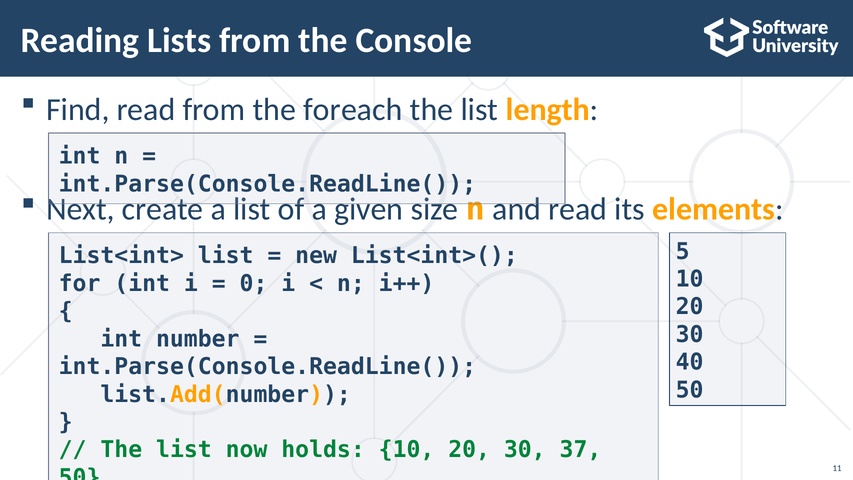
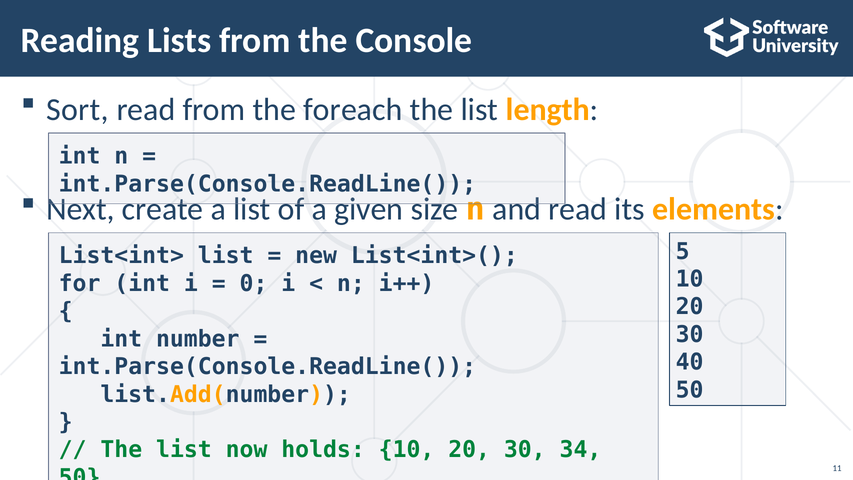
Find: Find -> Sort (78, 110)
37: 37 -> 34 (580, 450)
